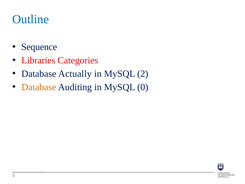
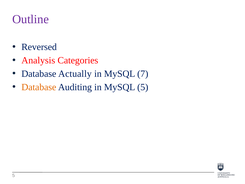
Outline colour: blue -> purple (31, 19)
Sequence: Sequence -> Reversed (39, 47)
Libraries: Libraries -> Analysis (38, 60)
2: 2 -> 7 (143, 74)
MySQL 0: 0 -> 5 (143, 87)
